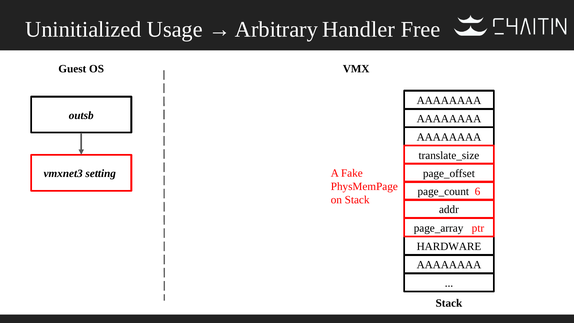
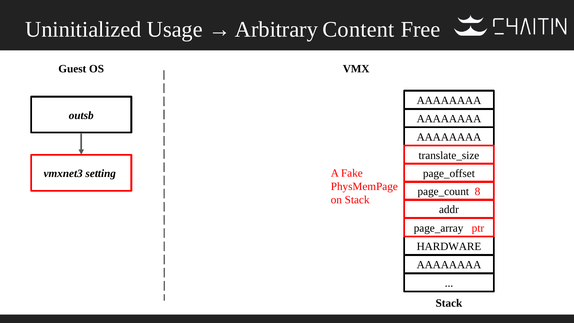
Handler: Handler -> Content (359, 30)
6: 6 -> 8 (477, 191)
